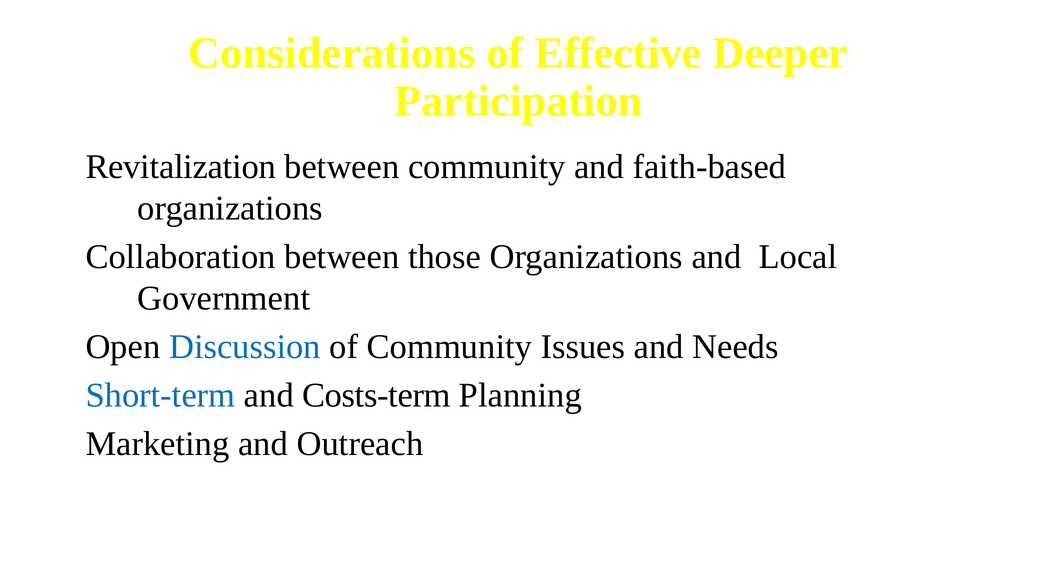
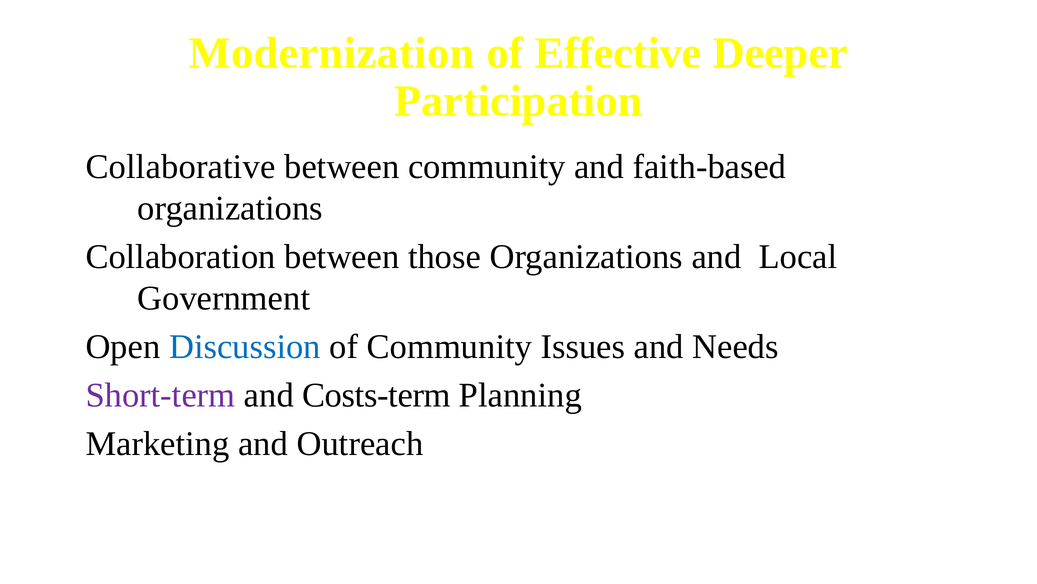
Considerations: Considerations -> Modernization (332, 53)
Revitalization: Revitalization -> Collaborative (180, 167)
Short-term colour: blue -> purple (160, 395)
